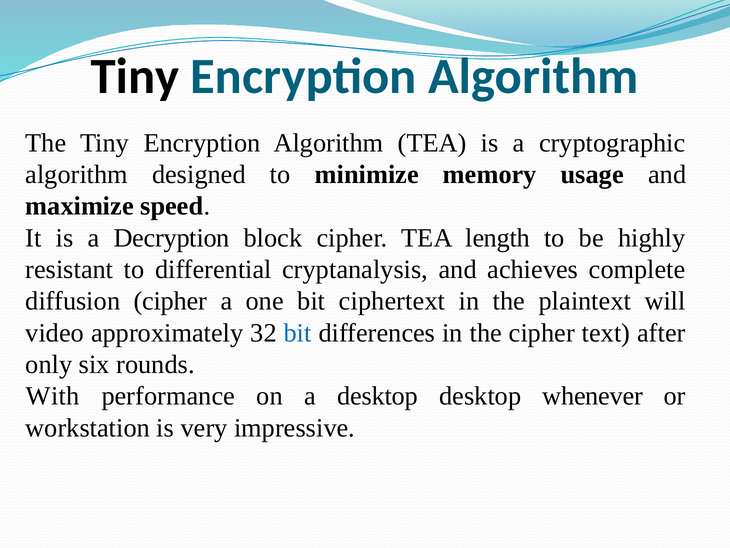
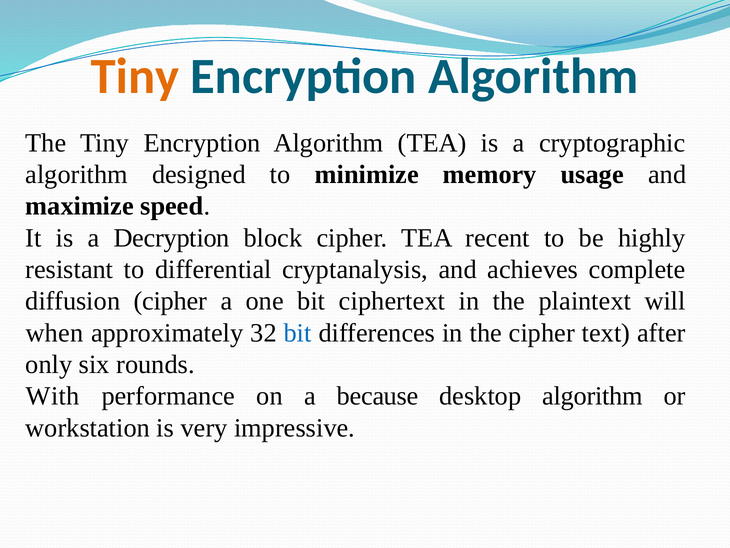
Tiny colour: black -> orange (135, 77)
length: length -> recent (498, 238)
video: video -> when (55, 333)
a desktop: desktop -> because (378, 396)
desktop whenever: whenever -> algorithm (593, 396)
